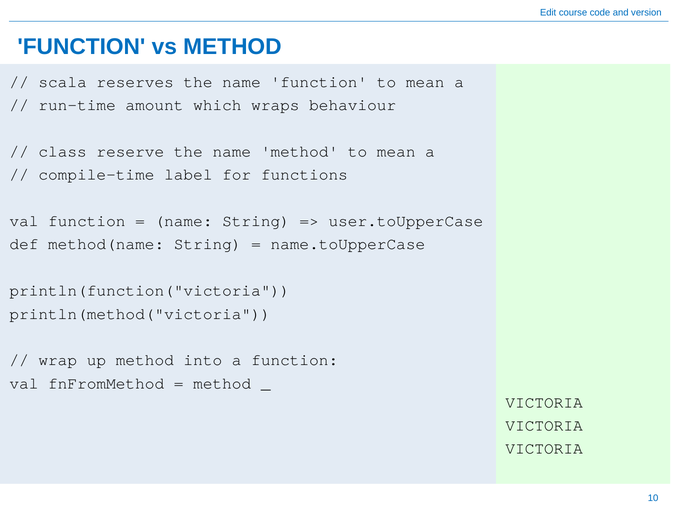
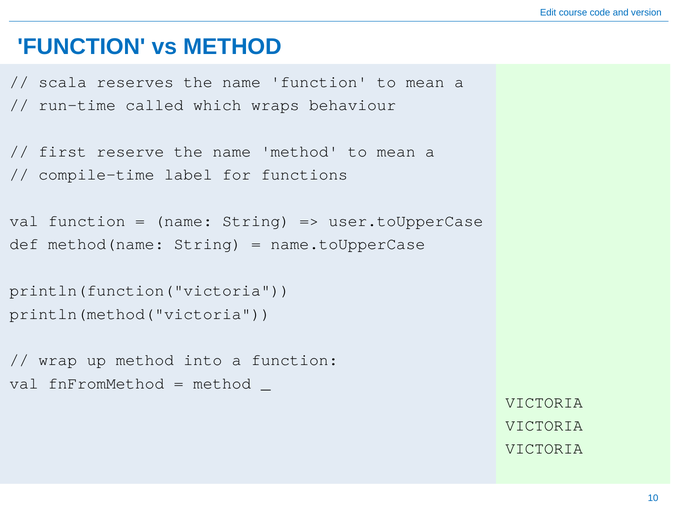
amount: amount -> called (154, 105)
class: class -> first (63, 151)
